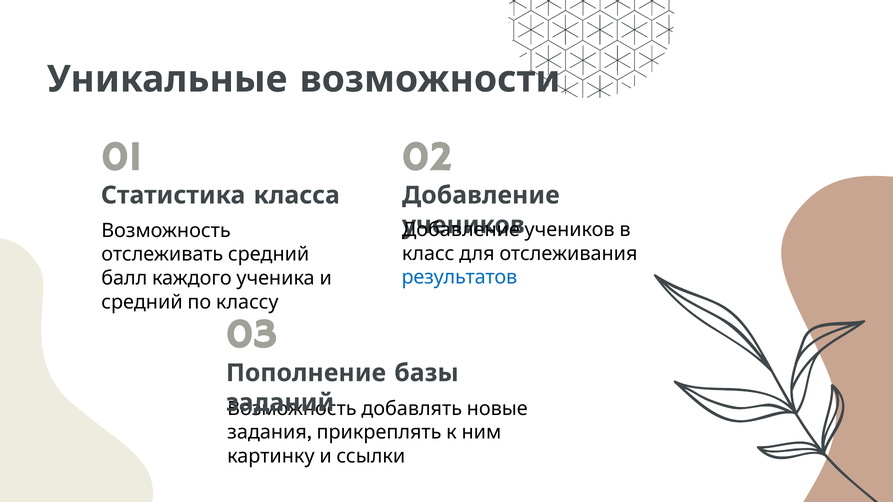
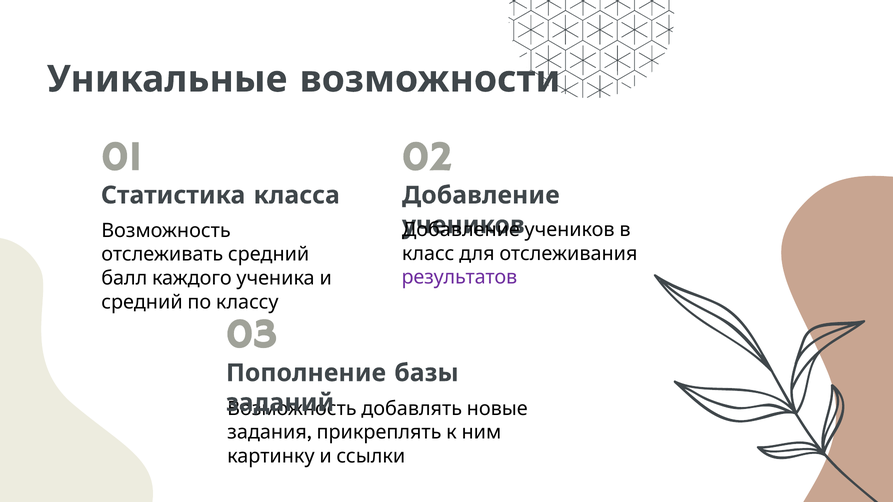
результатов colour: blue -> purple (459, 278)
